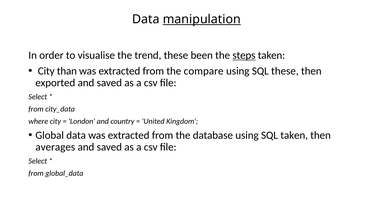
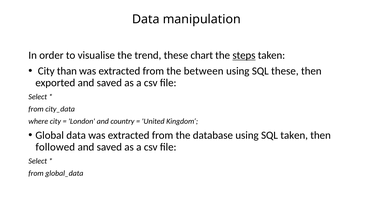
manipulation underline: present -> none (202, 19)
been: been -> chart (202, 55)
compare: compare -> between (204, 71)
averages: averages -> followed (55, 147)
